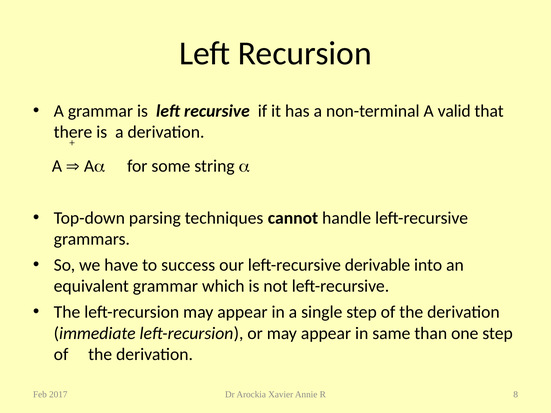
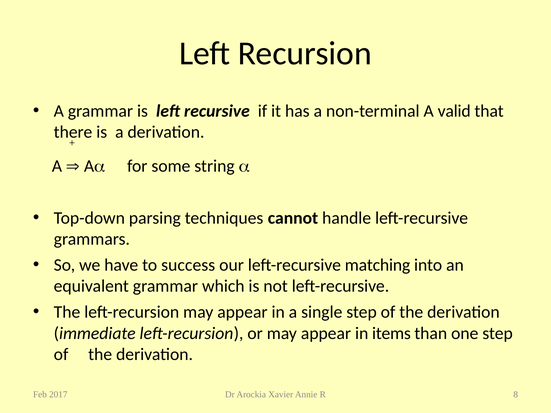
derivable: derivable -> matching (378, 265)
same: same -> items (391, 333)
